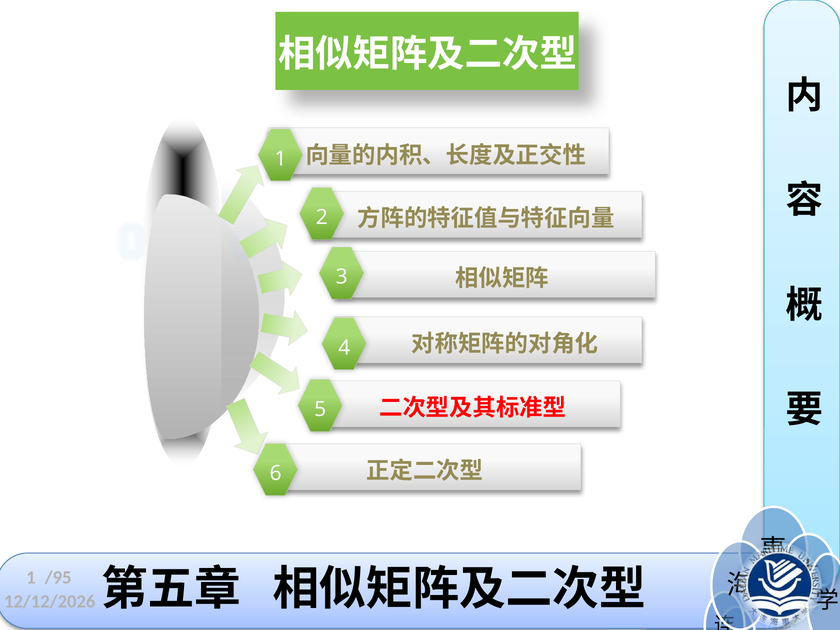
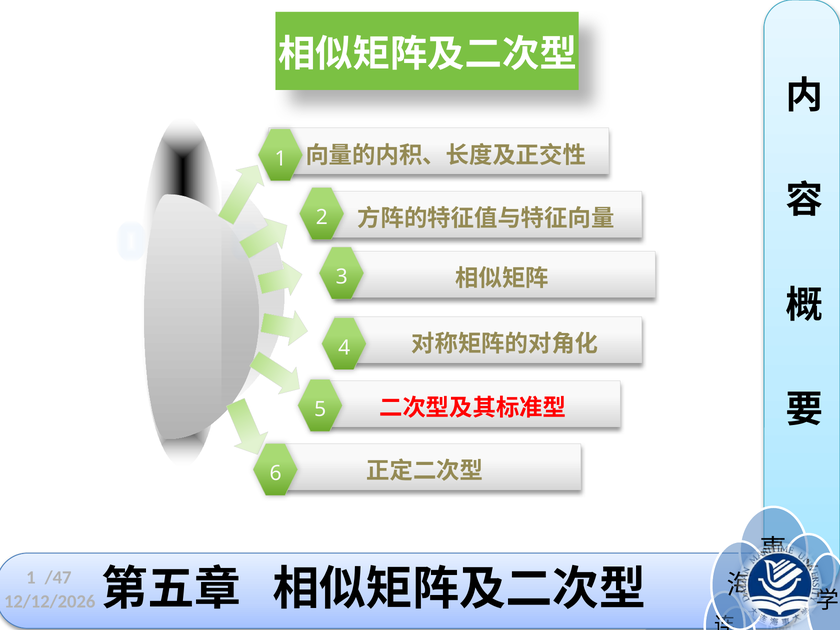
/95: /95 -> /47 (58, 578)
